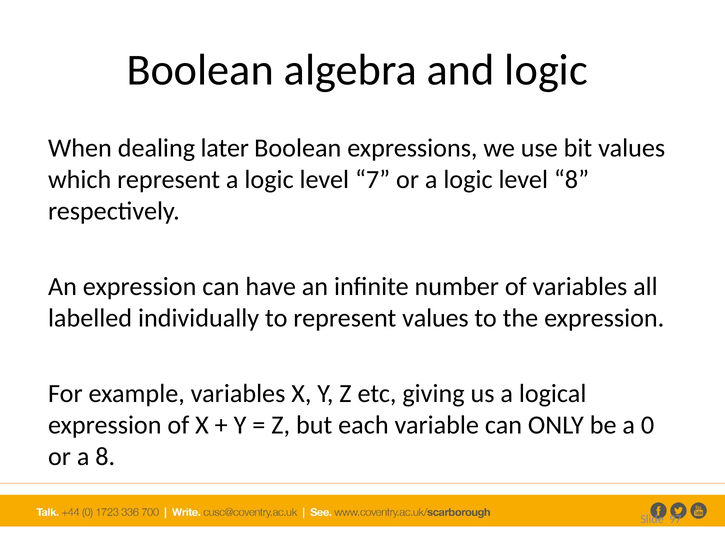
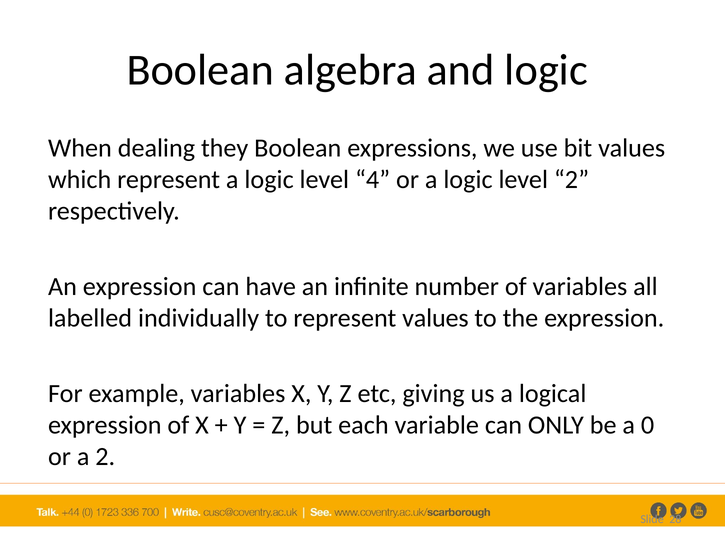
later: later -> they (225, 148)
7: 7 -> 4 (373, 179)
level 8: 8 -> 2 (571, 179)
a 8: 8 -> 2 (105, 456)
97: 97 -> 28 (675, 519)
